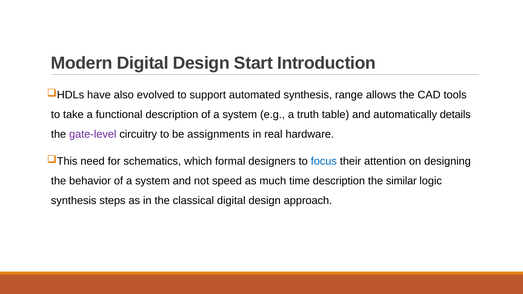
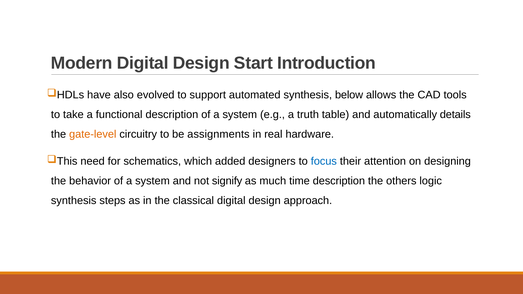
range: range -> below (349, 95)
gate-level colour: purple -> orange (93, 134)
formal: formal -> added (230, 161)
speed: speed -> signify (227, 181)
similar: similar -> others (401, 181)
